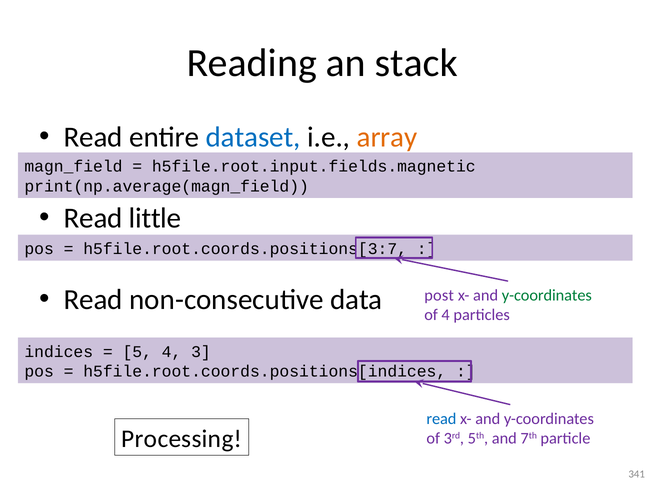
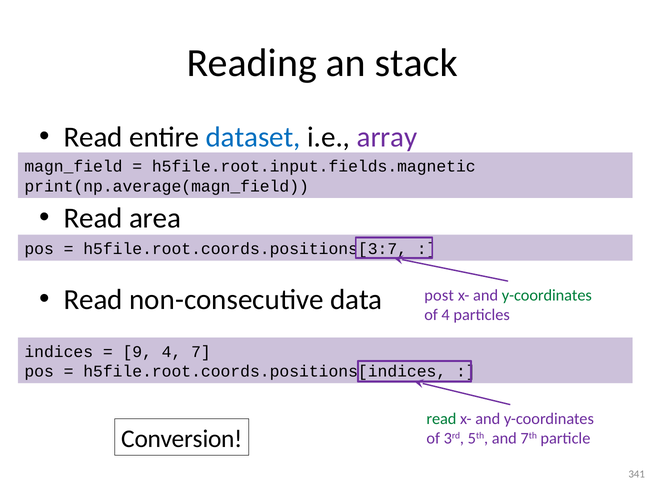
array colour: orange -> purple (387, 137)
little: little -> area (155, 219)
5: 5 -> 9 (137, 352)
3: 3 -> 7 (201, 352)
read colour: blue -> green (441, 419)
Processing: Processing -> Conversion (182, 439)
